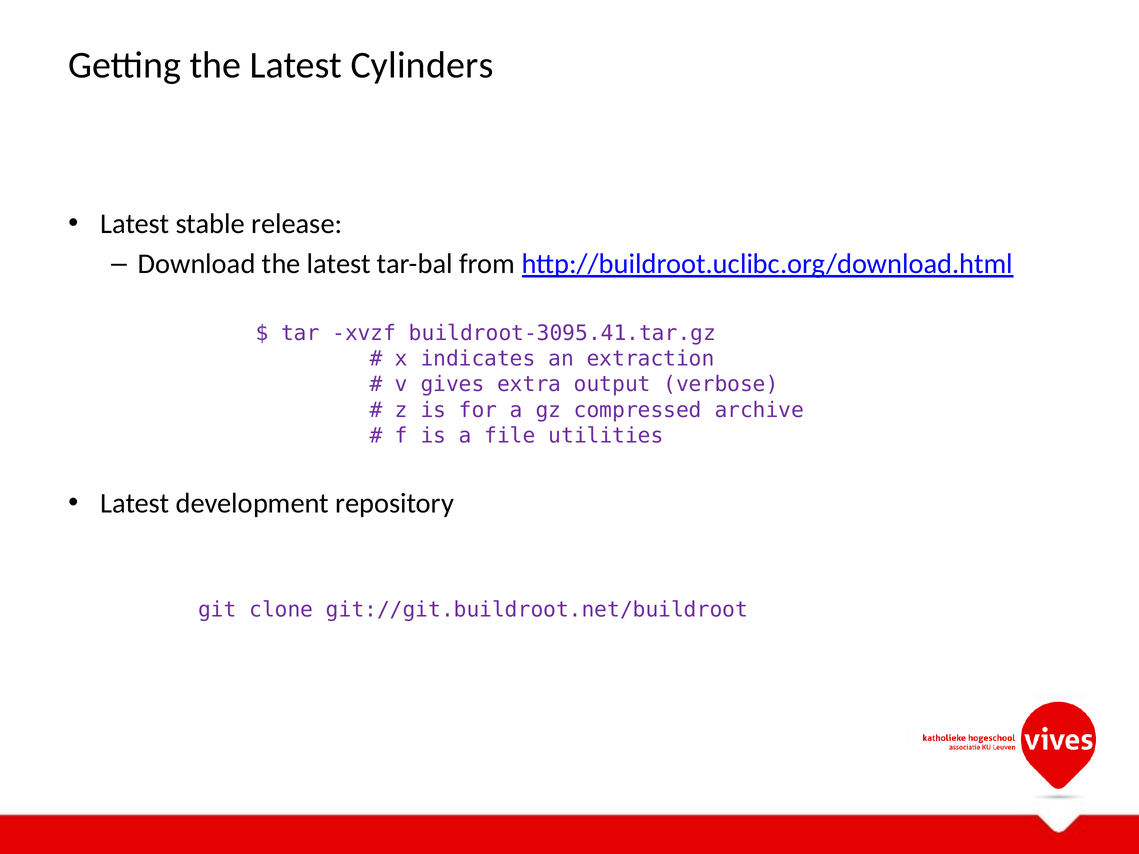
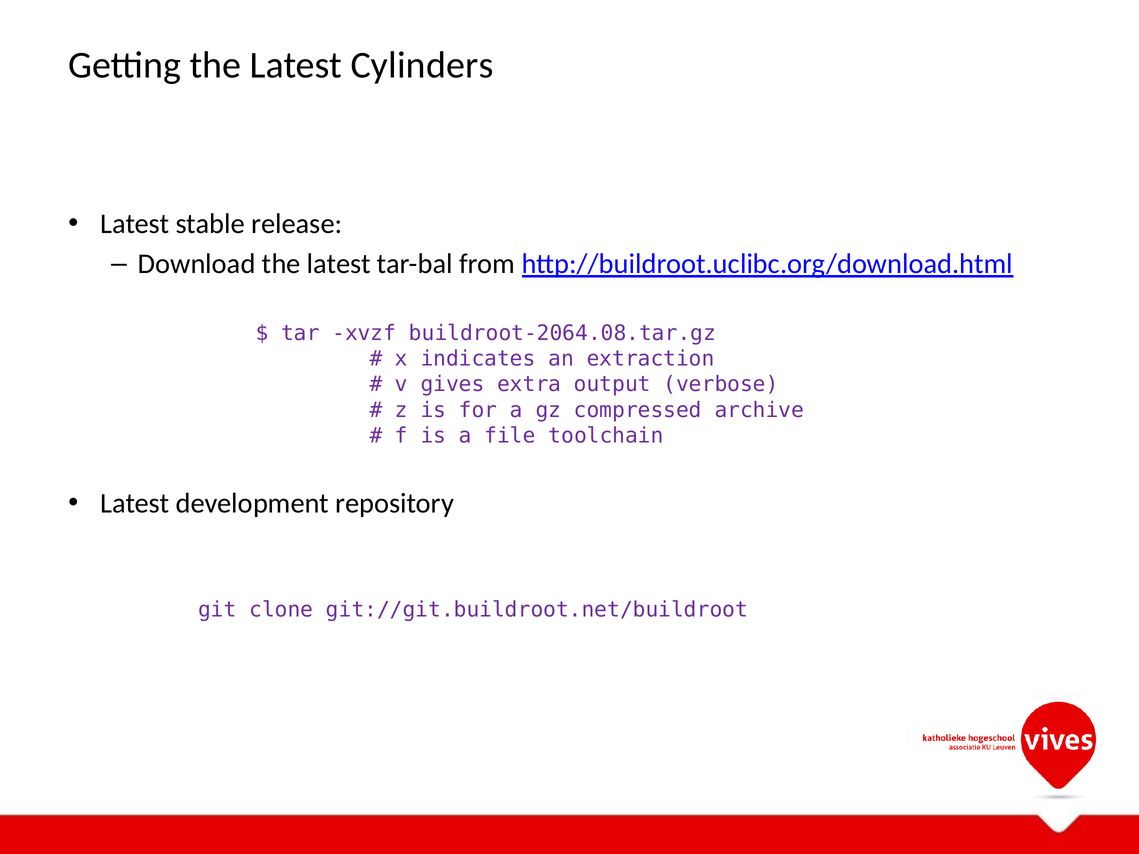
buildroot-3095.41.tar.gz: buildroot-3095.41.tar.gz -> buildroot-2064.08.tar.gz (562, 333)
utilities: utilities -> toolchain (606, 436)
